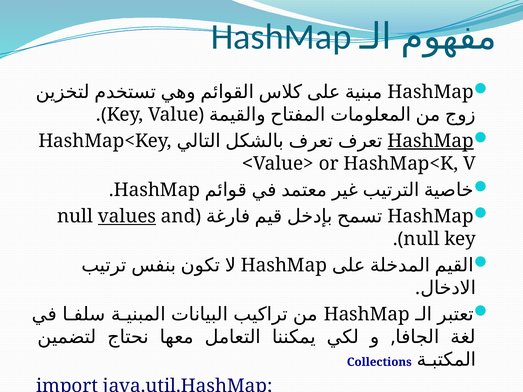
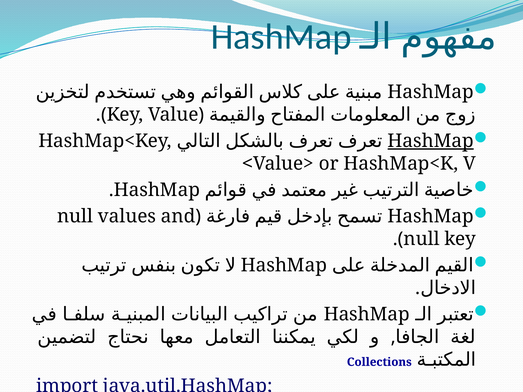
values underline: present -> none (127, 216)
